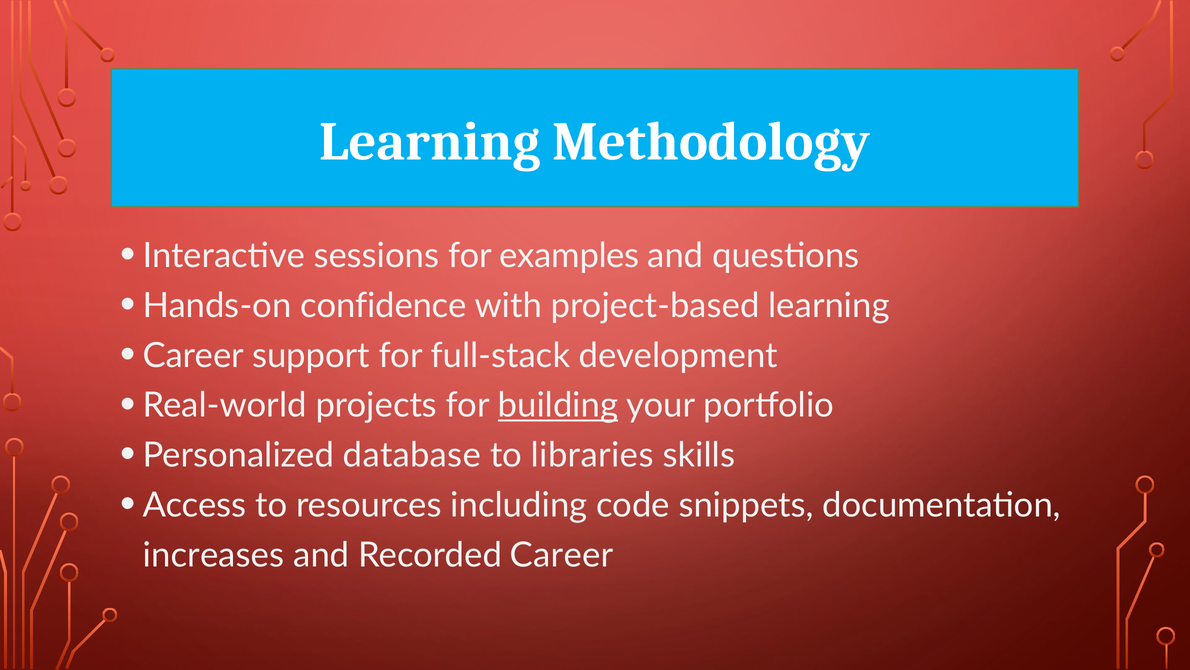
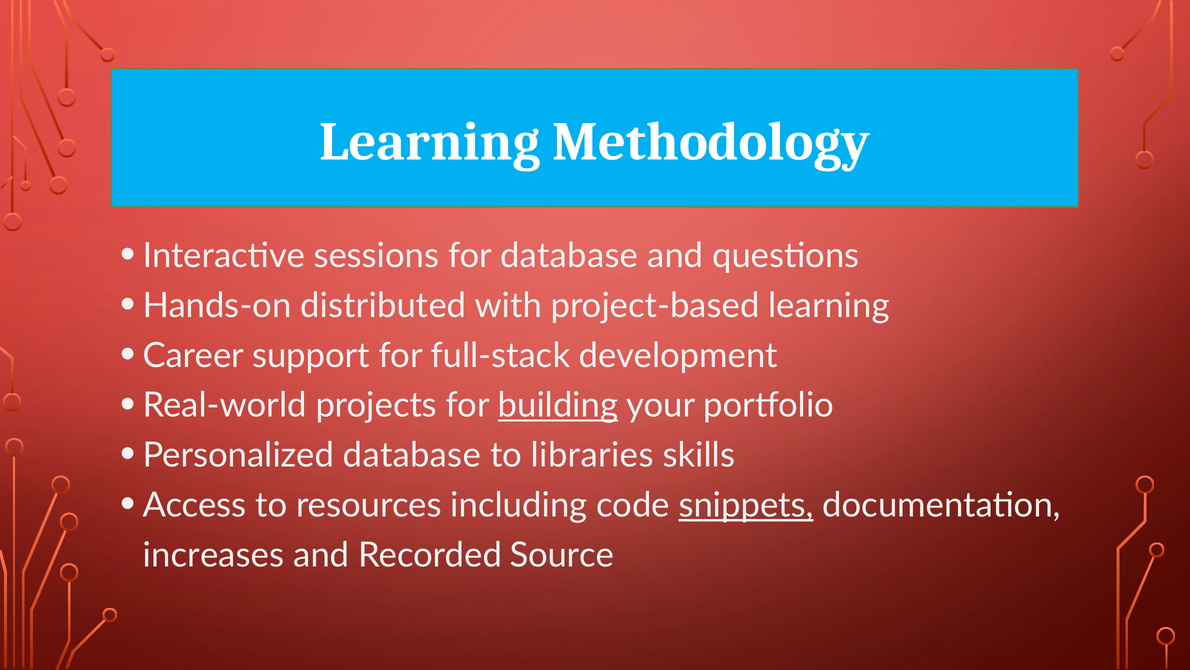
for examples: examples -> database (569, 256)
confidence: confidence -> distributed (383, 305)
snippets underline: none -> present (746, 505)
Recorded Career: Career -> Source (562, 555)
